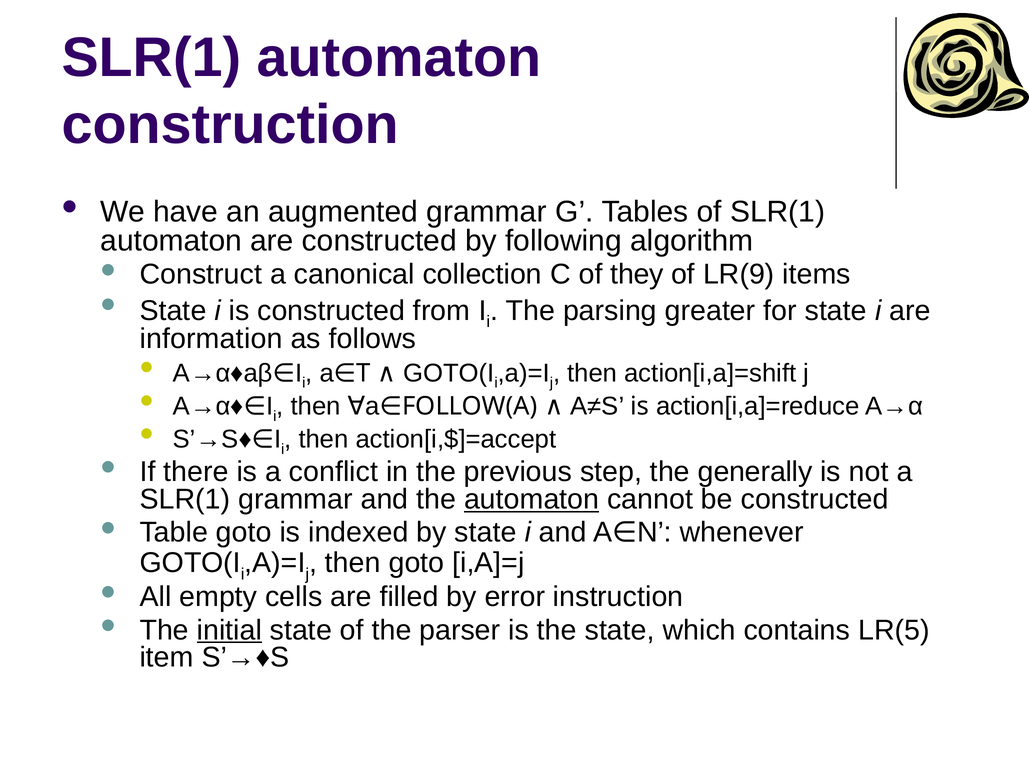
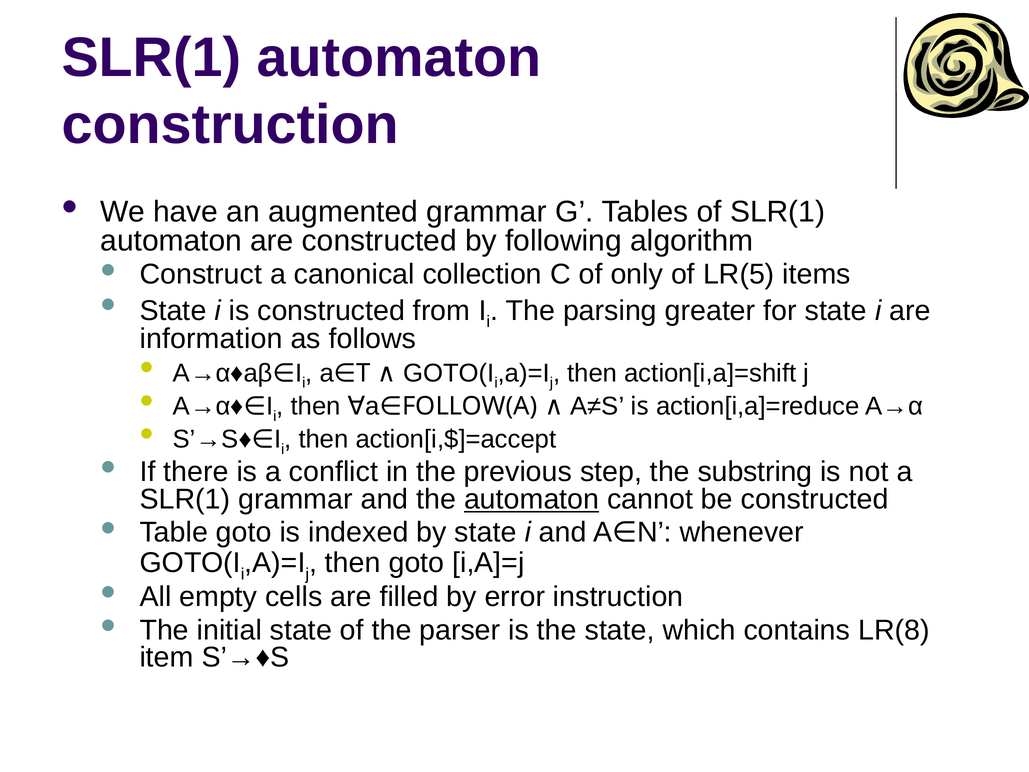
they: they -> only (637, 274)
LR(9: LR(9 -> LR(5 (739, 274)
generally: generally -> substring (755, 472)
initial underline: present -> none (229, 630)
LR(5: LR(5 -> LR(8 (894, 630)
